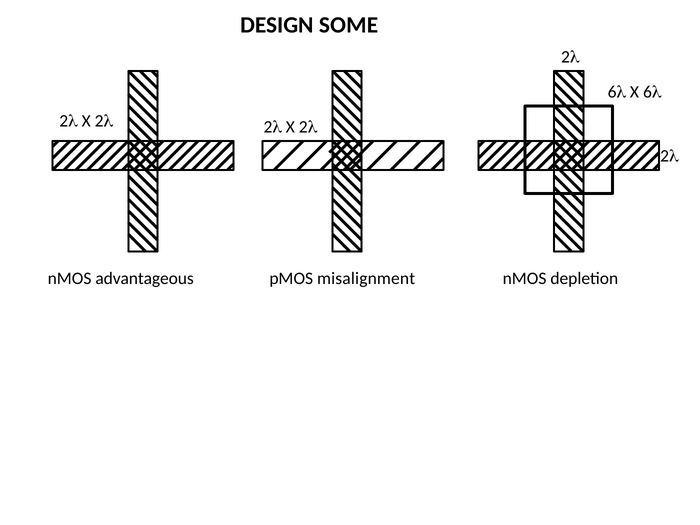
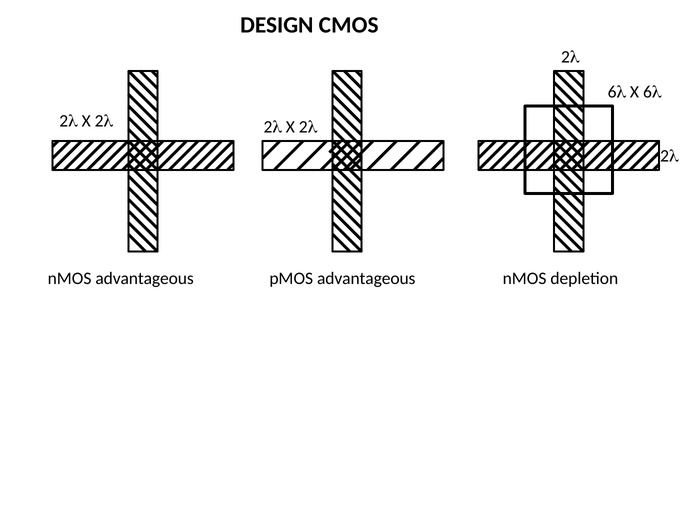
SOME: SOME -> CMOS (349, 25)
pMOS misalignment: misalignment -> advantageous (366, 278)
